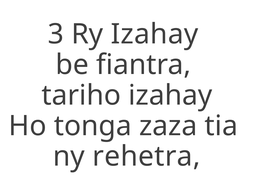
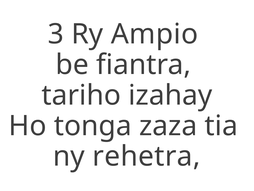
Ry Izahay: Izahay -> Ampio (155, 34)
